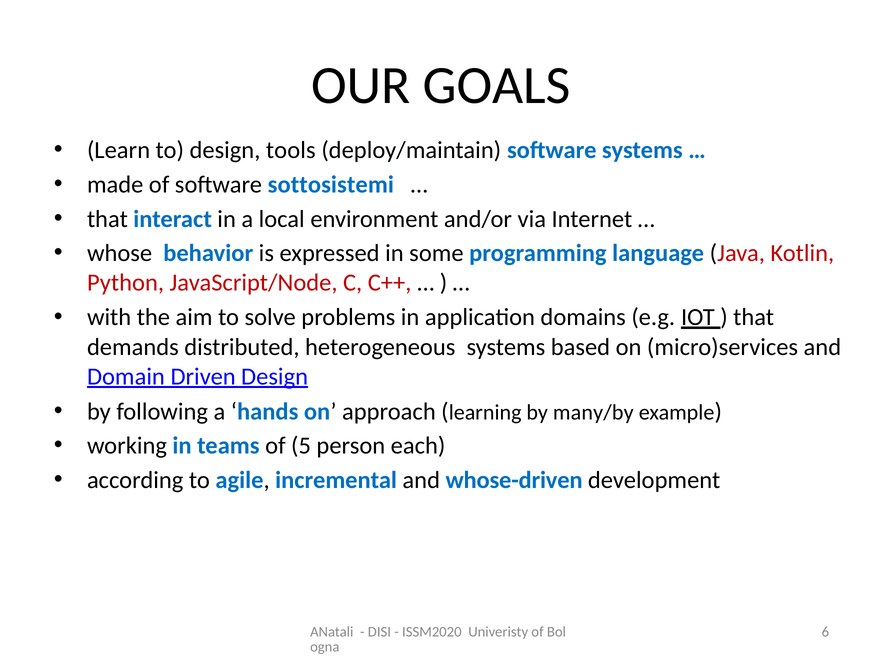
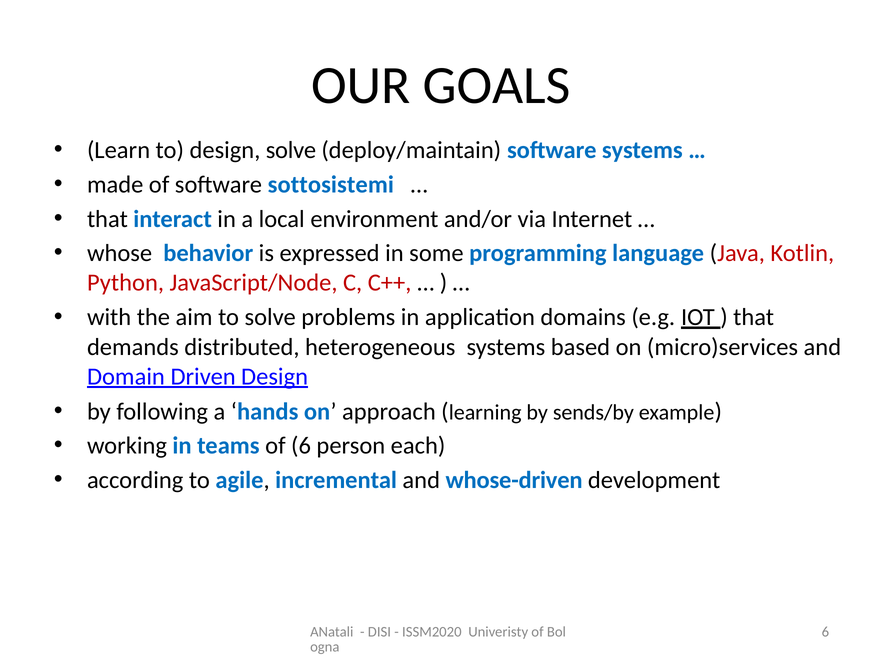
design tools: tools -> solve (291, 150)
many/by: many/by -> sends/by (593, 412)
of 5: 5 -> 6 (301, 445)
